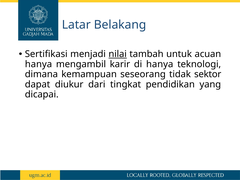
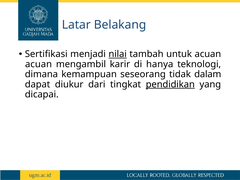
hanya: hanya -> acuan (38, 64)
sektor: sektor -> dalam (208, 74)
pendidikan underline: none -> present (170, 84)
